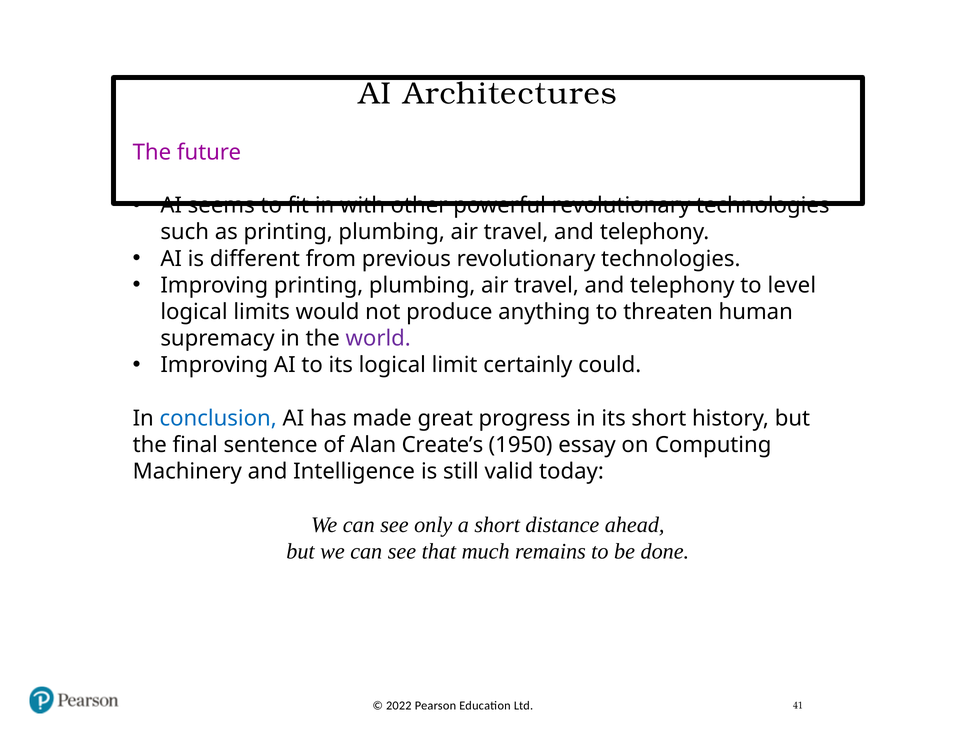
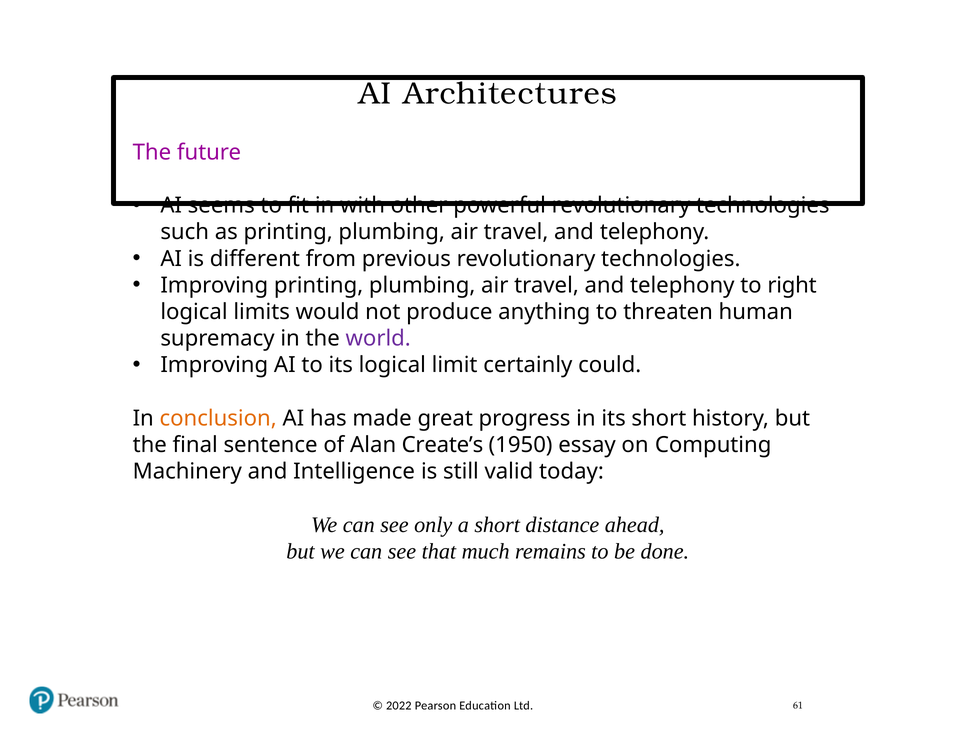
level: level -> right (792, 285)
conclusion colour: blue -> orange (218, 418)
41: 41 -> 61 (798, 706)
